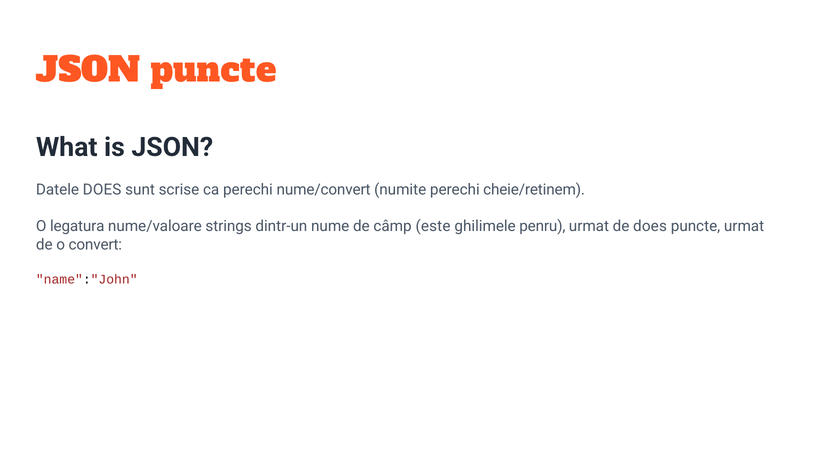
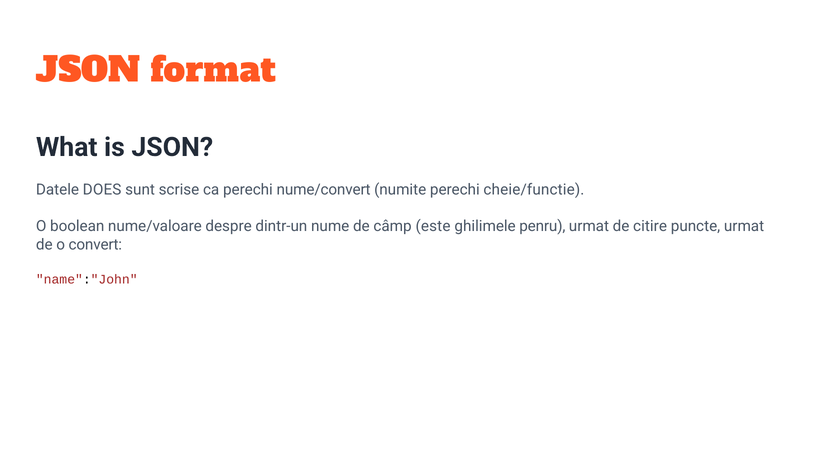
JSON puncte: puncte -> format (213, 71)
cheie/retinem: cheie/retinem -> cheie/functie (534, 190)
legatura: legatura -> boolean (77, 226)
strings: strings -> despre (229, 226)
de does: does -> citire (650, 226)
